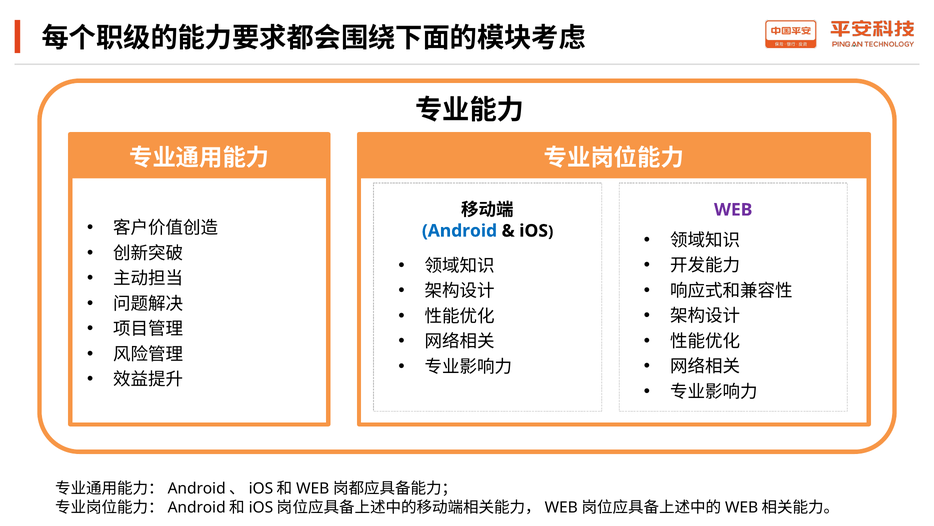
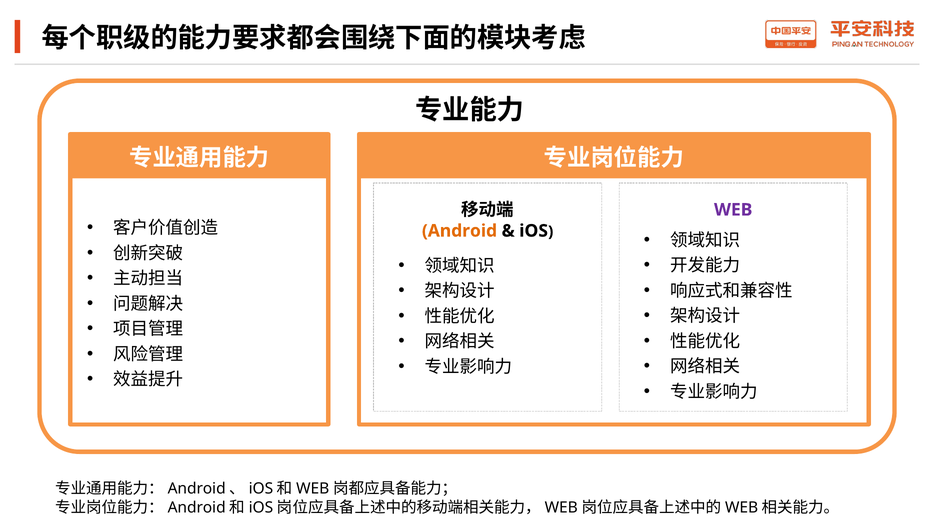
Android colour: blue -> orange (459, 231)
